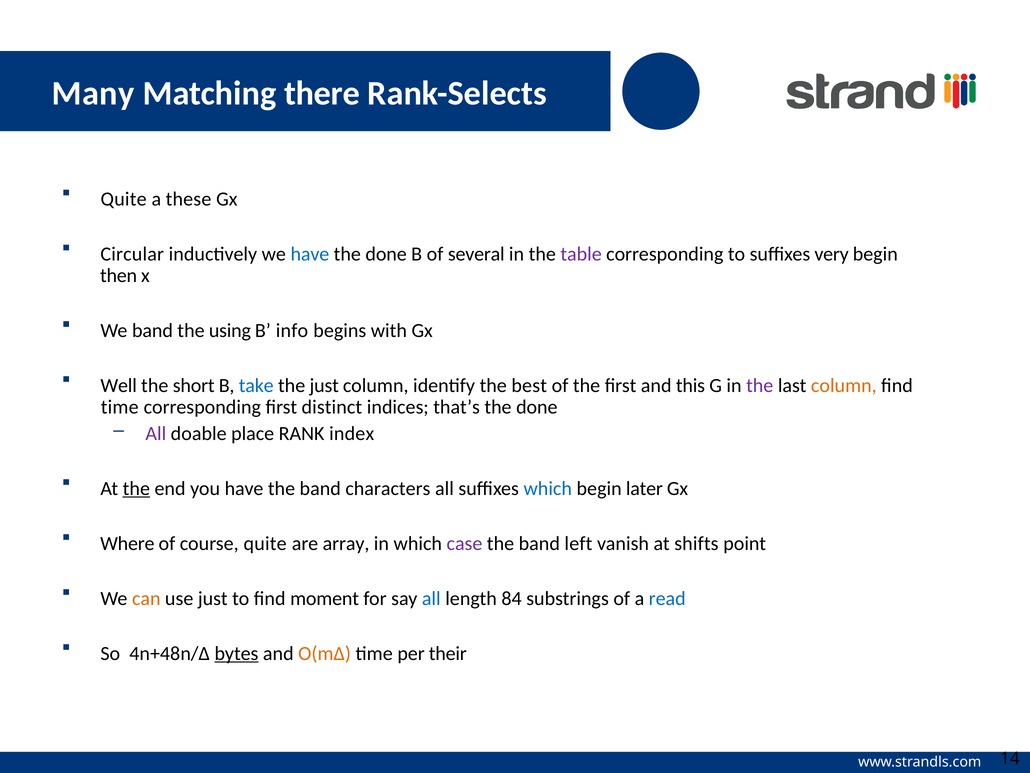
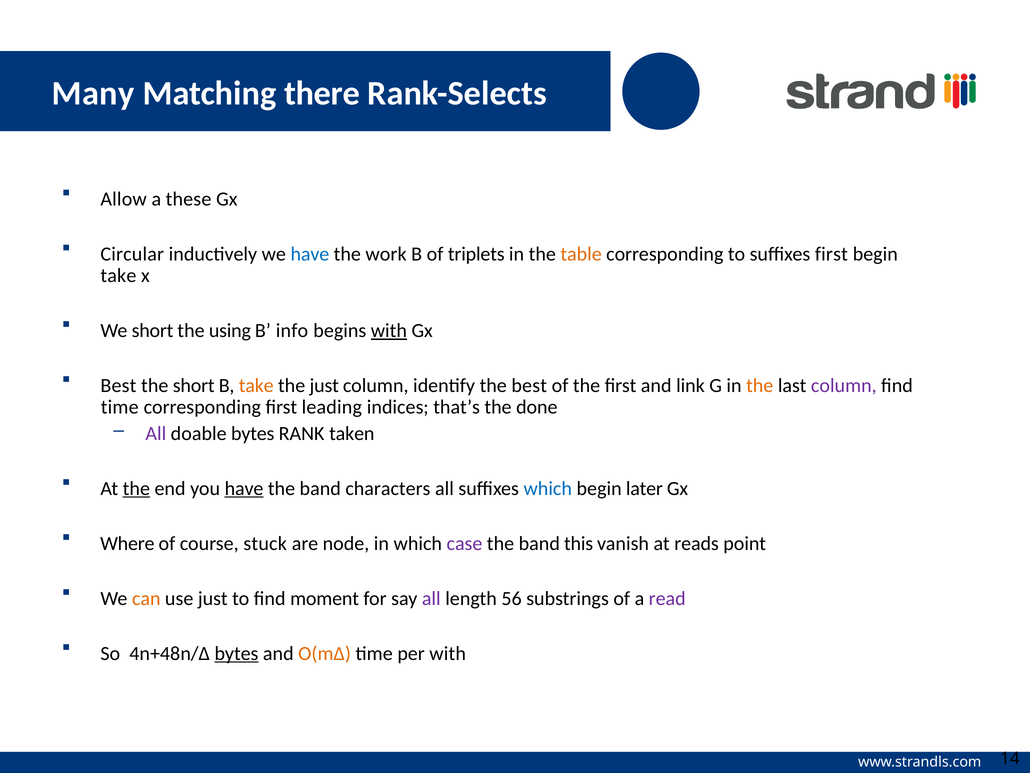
Quite: Quite -> Allow (124, 199)
done: done -> work (386, 254)
several: several -> triplets (476, 254)
table colour: purple -> orange (581, 254)
suffixes very: very -> first (831, 254)
then: then -> take (118, 275)
We band: band -> short (153, 330)
with underline: none -> present (389, 330)
Well: Well -> Best (118, 385)
take colour: blue -> orange (256, 385)
this: this -> link (690, 385)
the colour: purple -> orange (760, 385)
column colour: orange -> purple (844, 385)
distinct: distinct -> leading (332, 407)
doable place: place -> bytes (253, 433)
index: index -> taken (352, 433)
have underline: none -> present (244, 488)
course quite: quite -> stuck (265, 543)
array: array -> node (346, 543)
left: left -> this (579, 543)
shifts: shifts -> reads (697, 543)
all colour: blue -> purple (431, 598)
84: 84 -> 56 (512, 598)
read colour: blue -> purple (667, 598)
per their: their -> with (448, 653)
